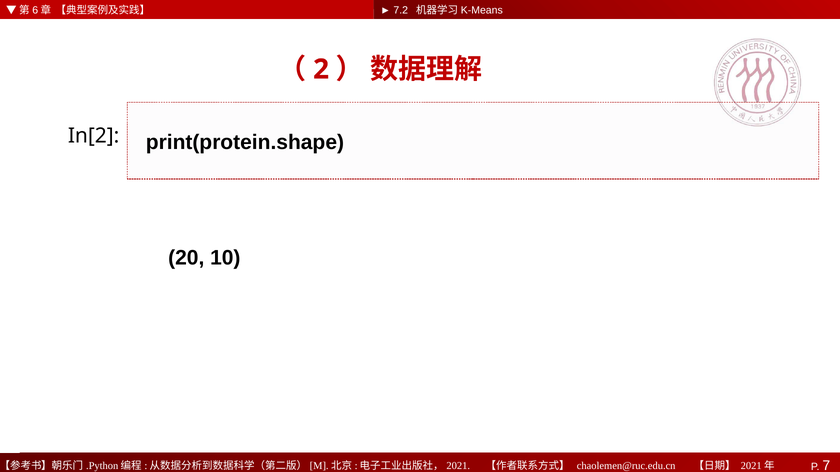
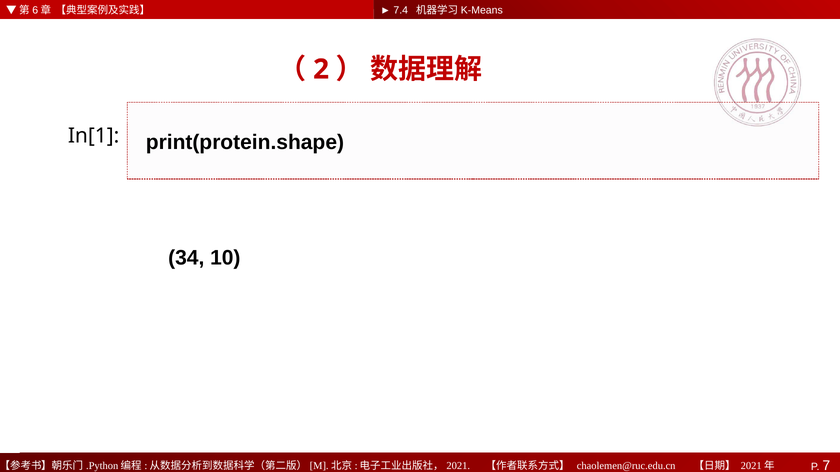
7.2: 7.2 -> 7.4 (401, 10)
In[2: In[2 -> In[1 (94, 136)
20: 20 -> 34 (186, 258)
